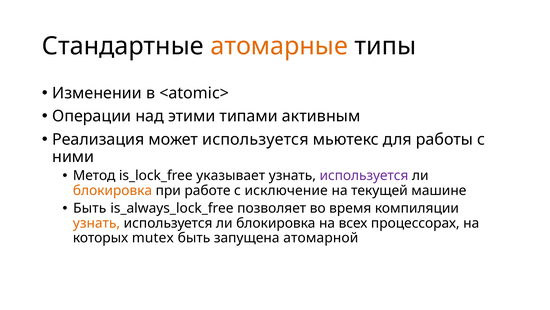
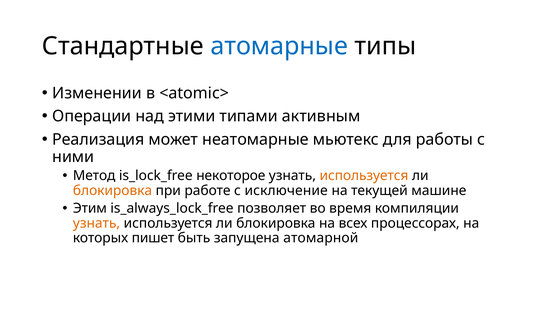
атомарные colour: orange -> blue (279, 46)
может используется: используется -> неатомарные (256, 139)
указывает: указывает -> некоторое (231, 175)
используется colour: purple -> orange (364, 175)
Быть: Быть -> Этим (90, 208)
mutex: mutex -> пишет (153, 238)
